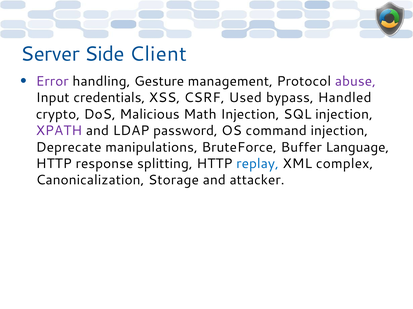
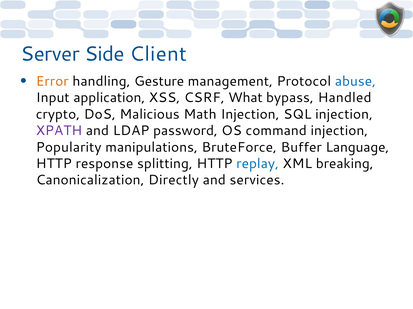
Error colour: purple -> orange (52, 81)
abuse colour: purple -> blue (355, 81)
credentials: credentials -> application (109, 98)
Used: Used -> What (245, 98)
Deprecate: Deprecate -> Popularity (69, 148)
complex: complex -> breaking (345, 164)
Storage: Storage -> Directly (174, 181)
attacker: attacker -> services (257, 181)
